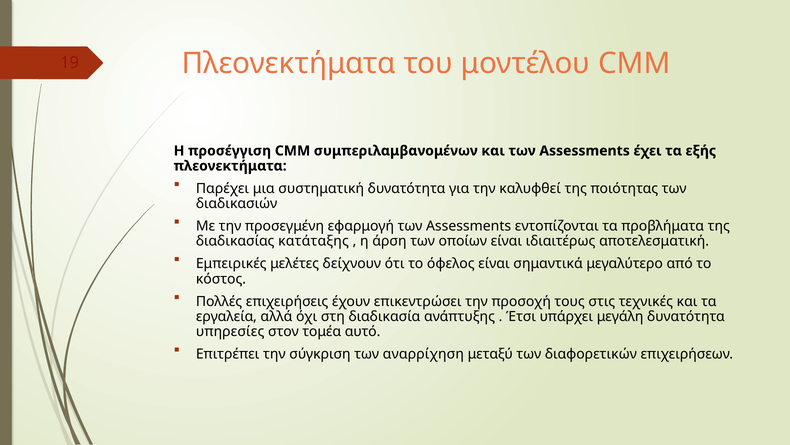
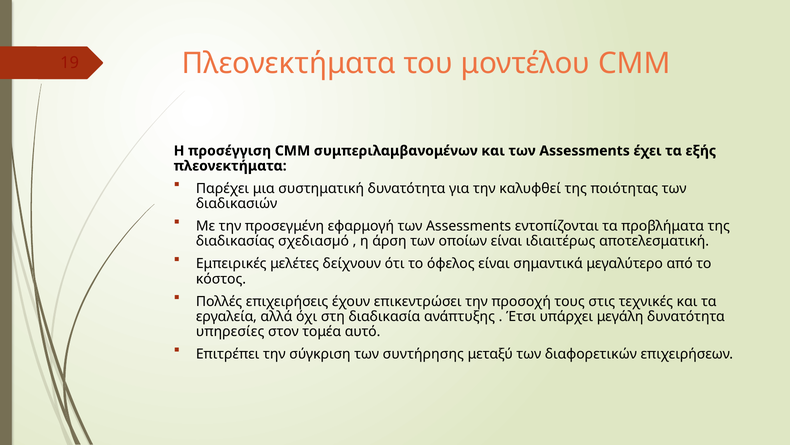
κατάταξης: κατάταξης -> σχεδιασµό (314, 241)
αναρρίχηση: αναρρίχηση -> συντήρησης (423, 354)
